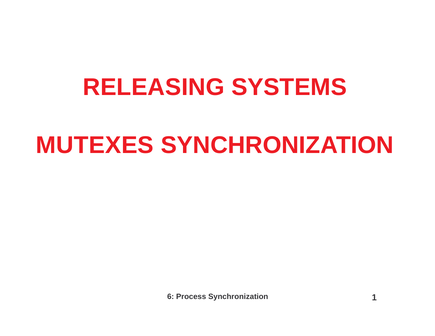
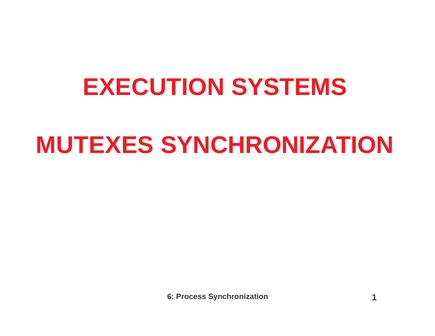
RELEASING: RELEASING -> EXECUTION (154, 87)
